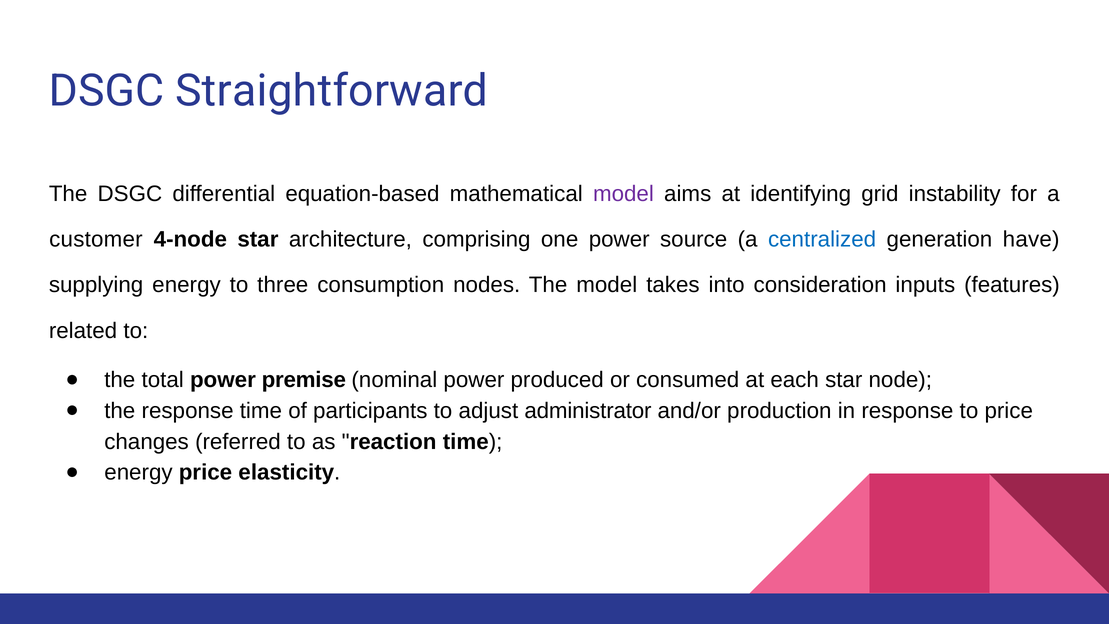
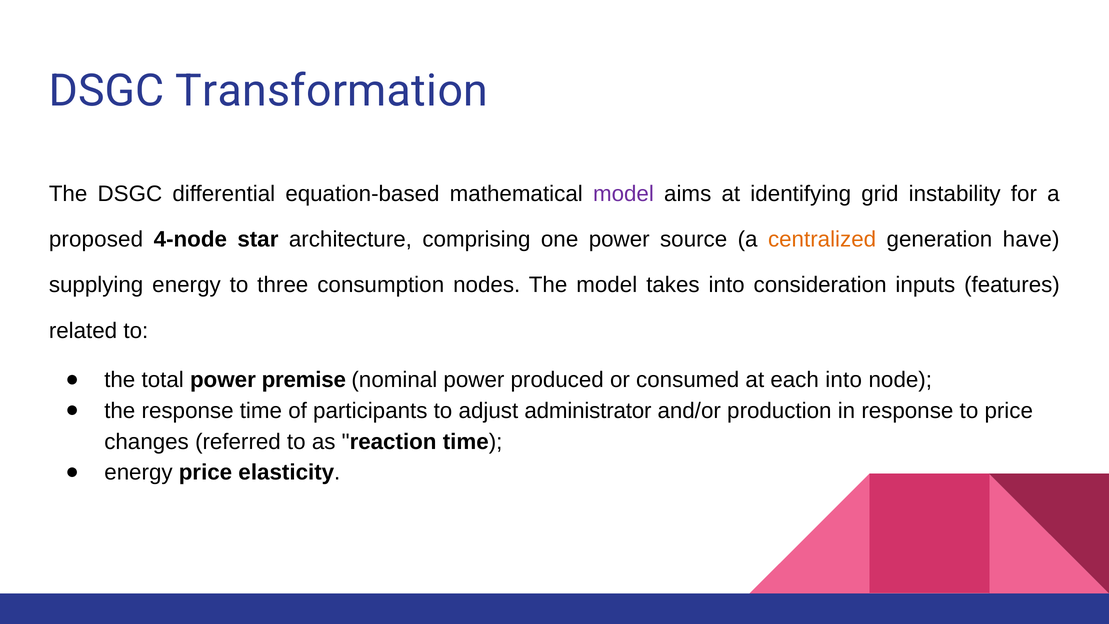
Straightforward: Straightforward -> Transformation (332, 91)
customer: customer -> proposed (96, 239)
centralized colour: blue -> orange (822, 239)
each star: star -> into (844, 380)
